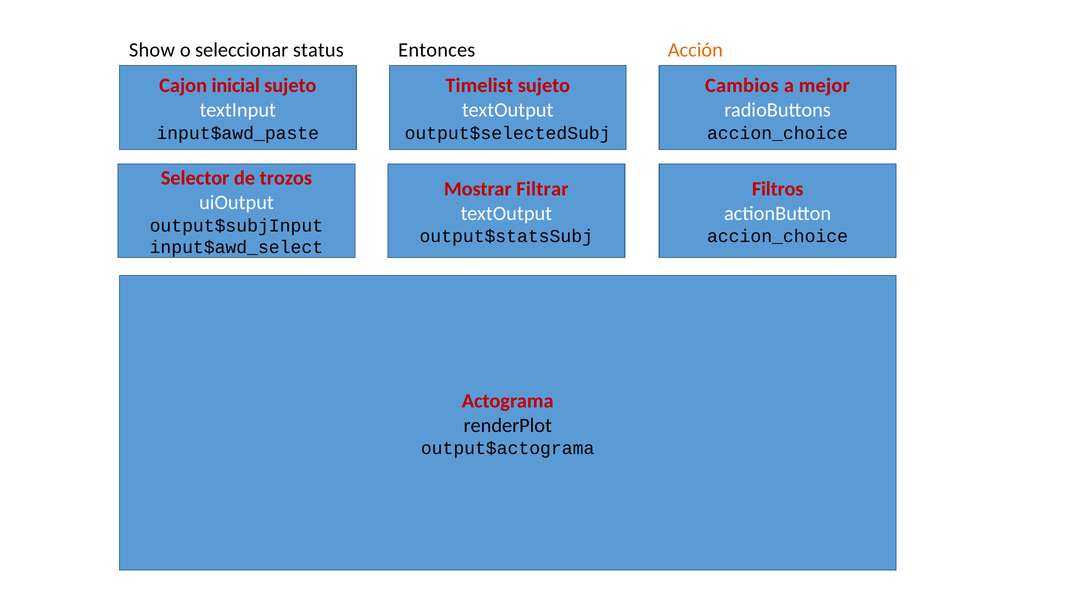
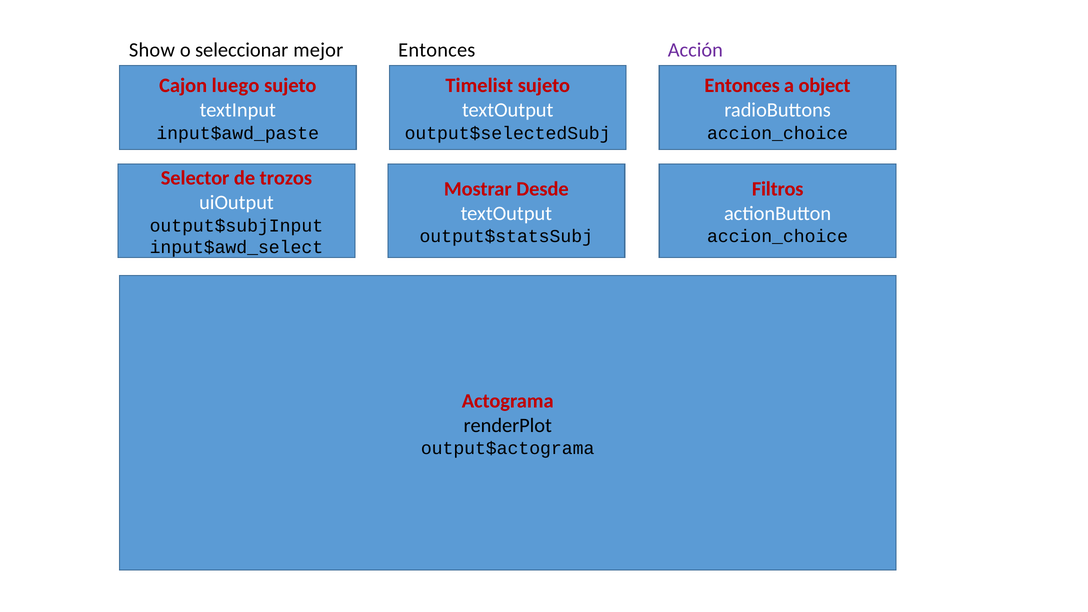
status: status -> mejor (318, 50)
Acción colour: orange -> purple (695, 50)
inicial: inicial -> luego (236, 86)
Cambios: Cambios -> Entonces (742, 86)
mejor: mejor -> object (825, 86)
Filtrar: Filtrar -> Desde (543, 189)
